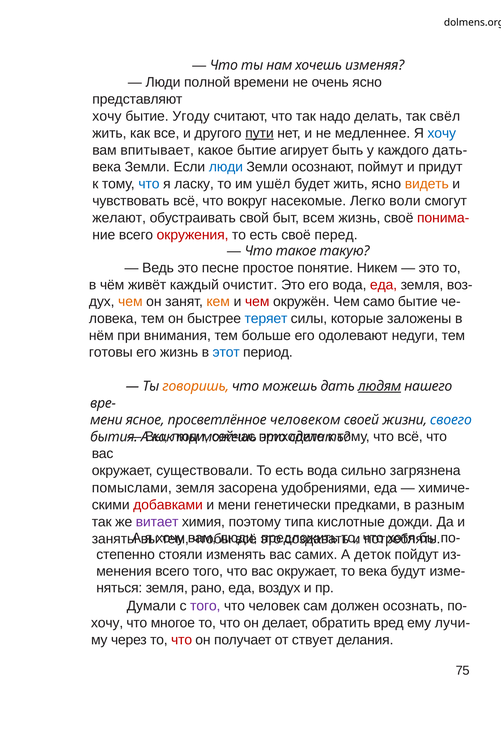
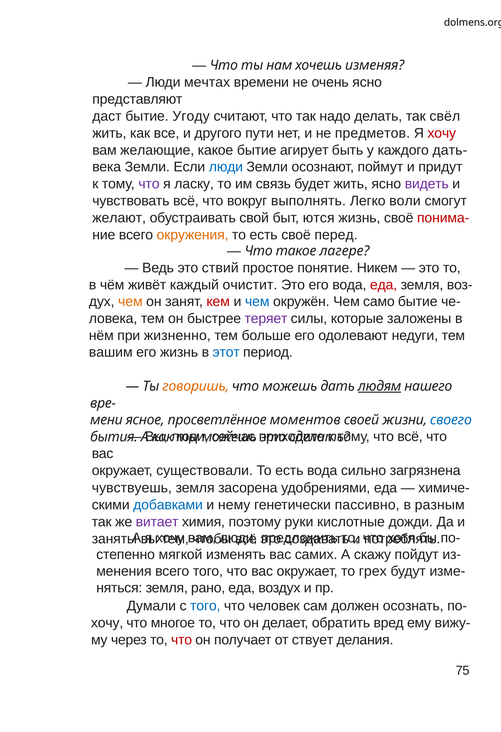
полной: полной -> мечтах (207, 82)
хочу: хочу -> даст (107, 116)
пути underline: present -> none (259, 133)
медленнее: медленнее -> предметов (372, 133)
хочу colour: blue -> red (442, 133)
впитывает: впитывает -> желающие (157, 150)
что colour: blue -> purple (149, 184)
ушёл: ушёл -> связь (273, 184)
видеть colour: orange -> purple (427, 184)
насекомые: насекомые -> выполнять (308, 201)
всем: всем -> ются (319, 218)
окружения colour: red -> orange (193, 235)
такую: такую -> лагере (345, 251)
песне: песне -> ствий (220, 268)
кем colour: orange -> red (218, 302)
чем colour: red -> blue (257, 302)
теряет colour: blue -> purple (266, 319)
внимания: внимания -> жизненно (177, 335)
готовы: готовы -> вашим (111, 352)
человеком: человеком -> моментов (305, 420)
помыслами: помыслами -> чувствуешь (132, 488)
добавками colour: red -> blue (168, 505)
и мени: мени -> нему (234, 505)
предками: предками -> пассивно (367, 505)
типа: типа -> руки (299, 522)
стояли: стояли -> мягкой (180, 555)
деток: деток -> скажу (372, 555)
то века: века -> грех (373, 571)
того colour: purple -> blue (205, 606)
лучи-: лучи- -> вижу- (453, 623)
